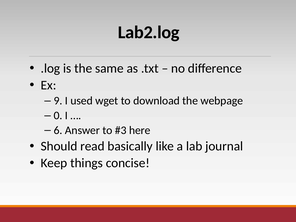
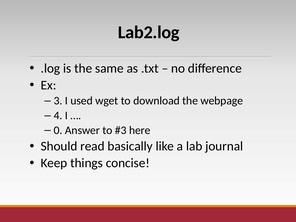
9: 9 -> 3 (58, 101)
0: 0 -> 4 (58, 115)
6: 6 -> 0 (58, 130)
